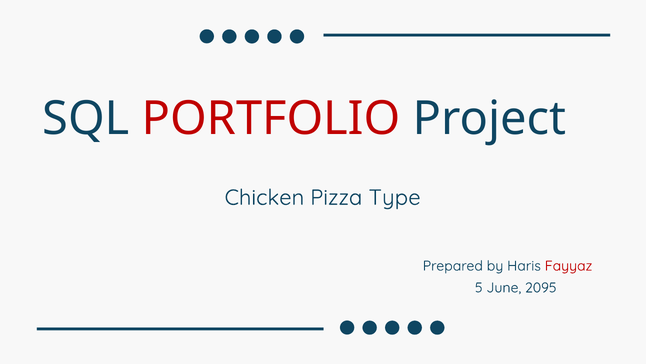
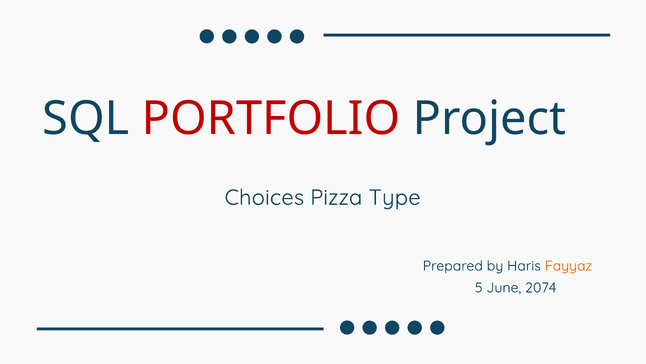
Chicken: Chicken -> Choices (264, 197)
Fayyaz colour: red -> orange (569, 265)
2095: 2095 -> 2074 (541, 287)
